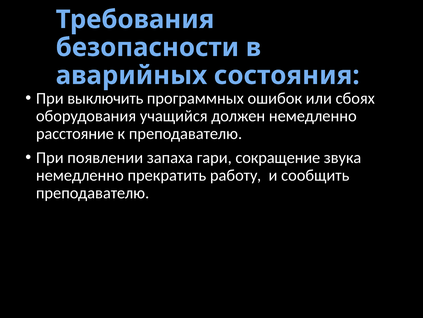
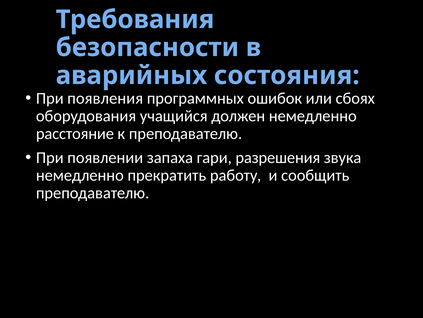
выключить: выключить -> появления (105, 98)
сокращение: сокращение -> разрешения (278, 157)
